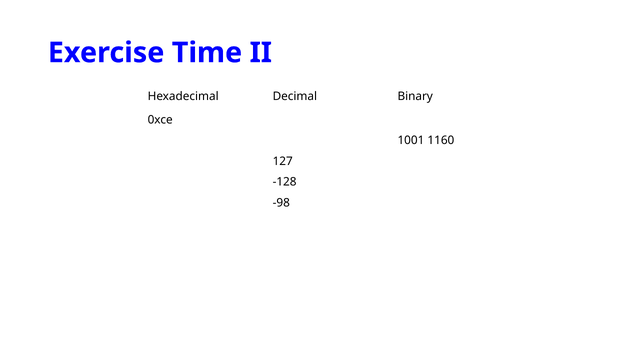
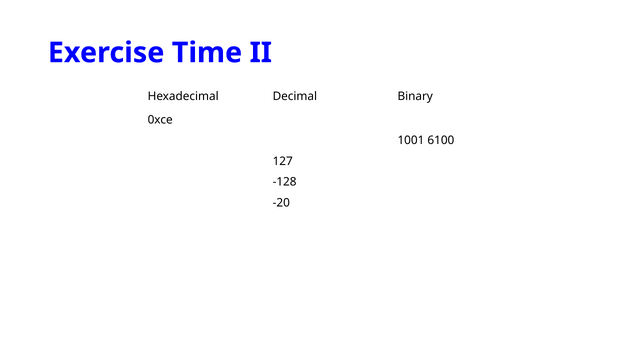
1160: 1160 -> 6100 (441, 140)
-98: -98 -> -20 (281, 203)
